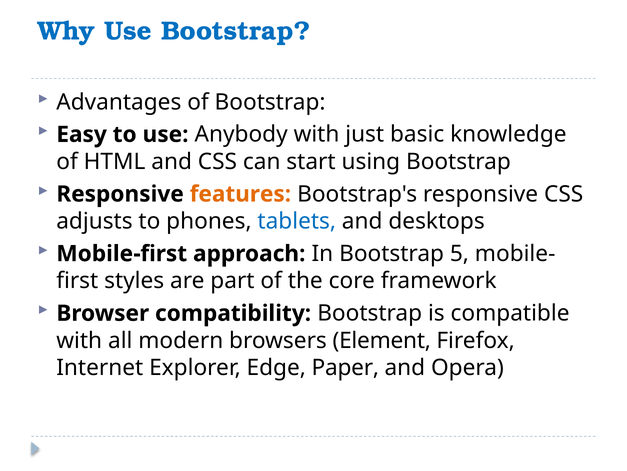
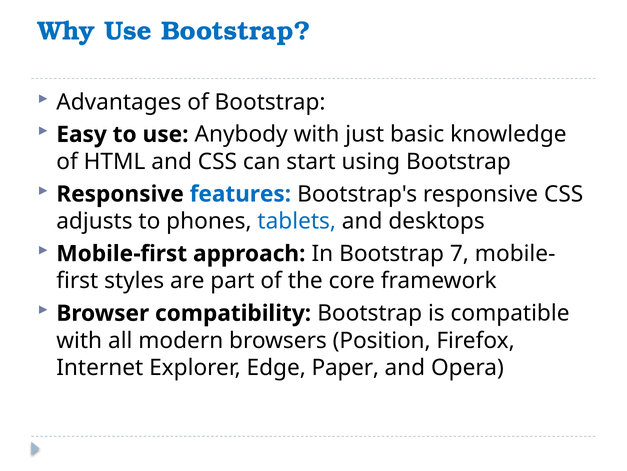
features colour: orange -> blue (240, 194)
5: 5 -> 7 (459, 253)
Element: Element -> Position (382, 340)
